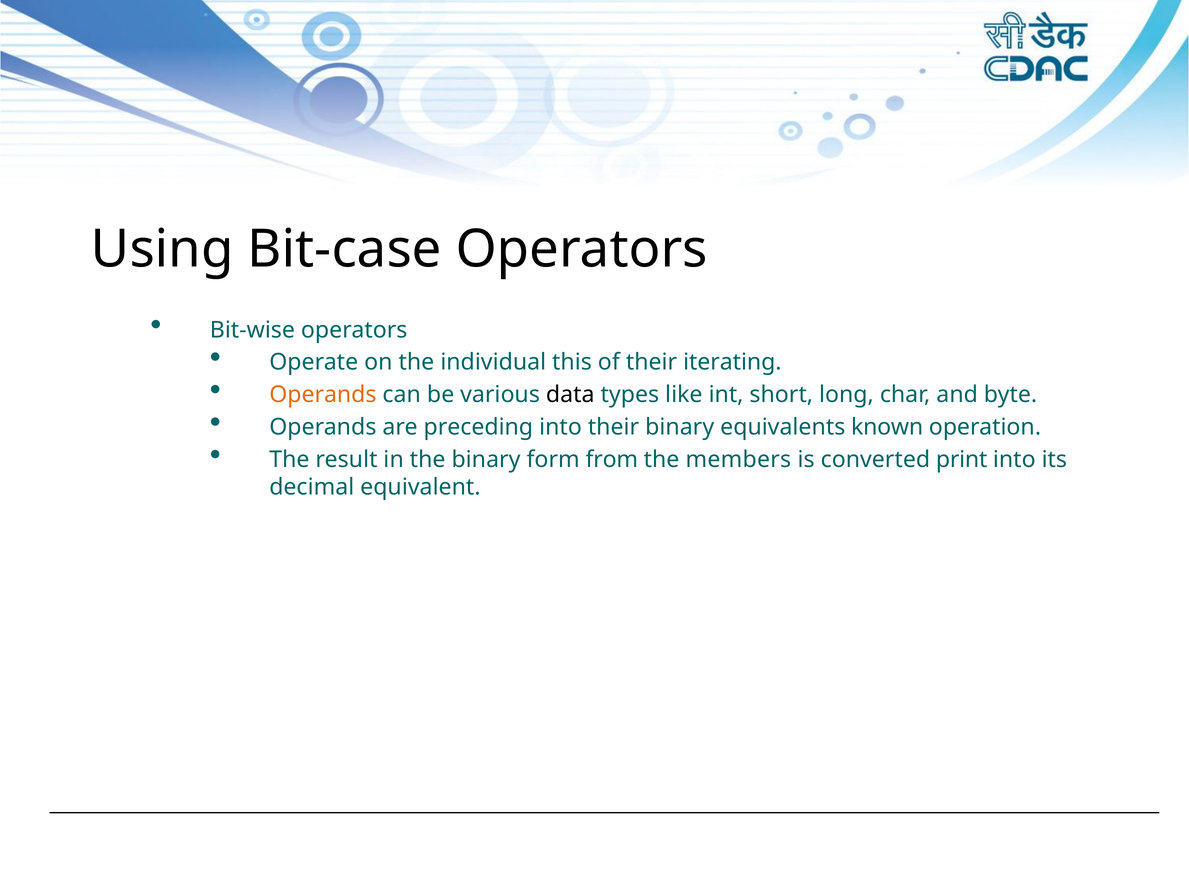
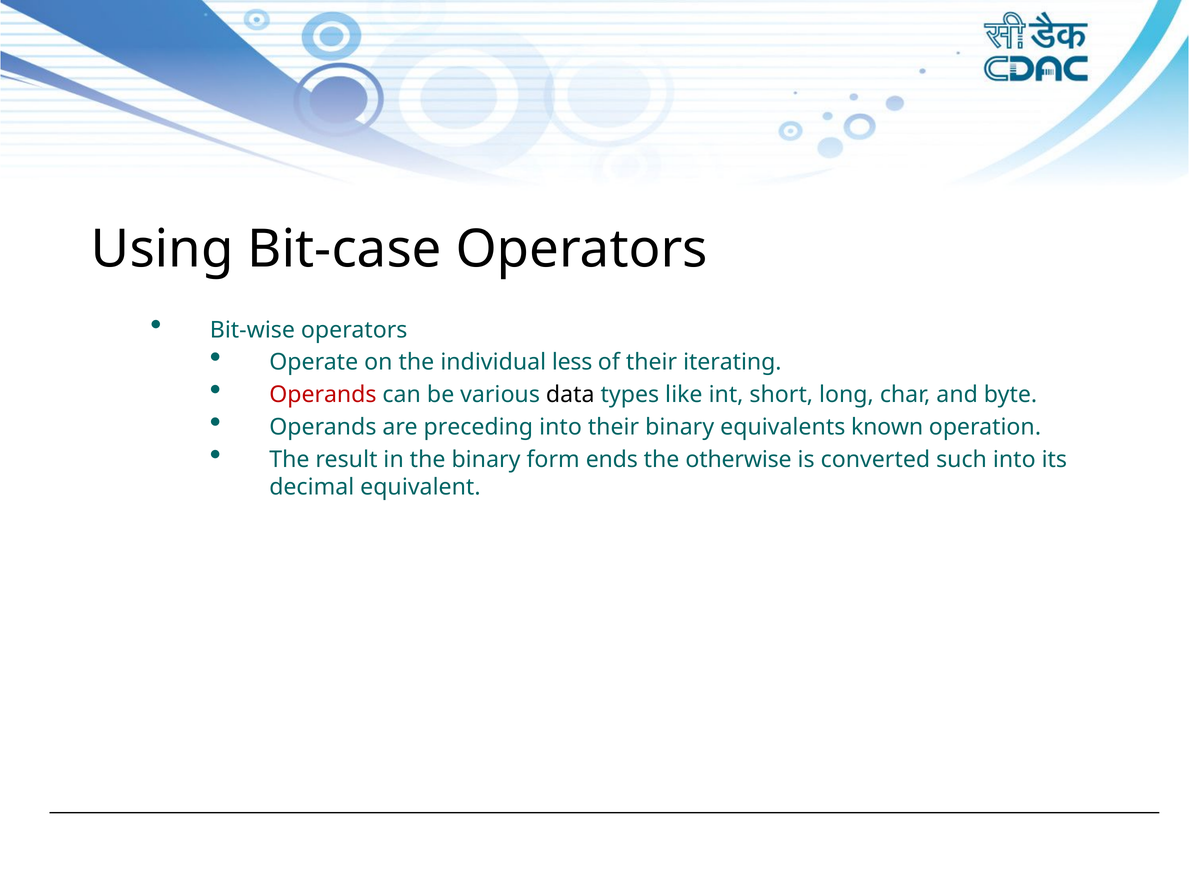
this: this -> less (572, 362)
Operands colour: orange -> red (323, 395)
from: from -> ends (612, 459)
members: members -> otherwise (739, 459)
print: print -> such (962, 459)
